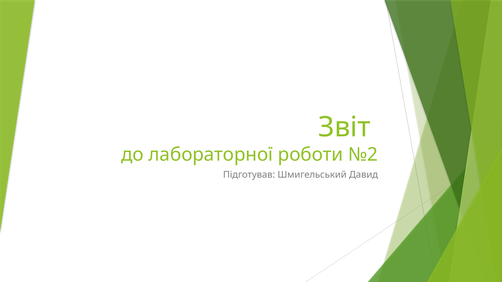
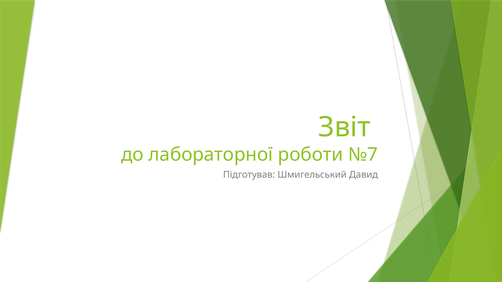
№2: №2 -> №7 (363, 155)
